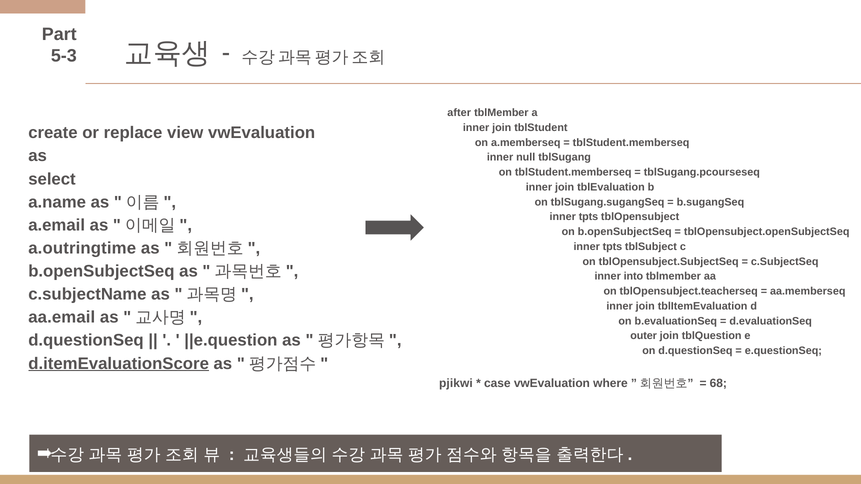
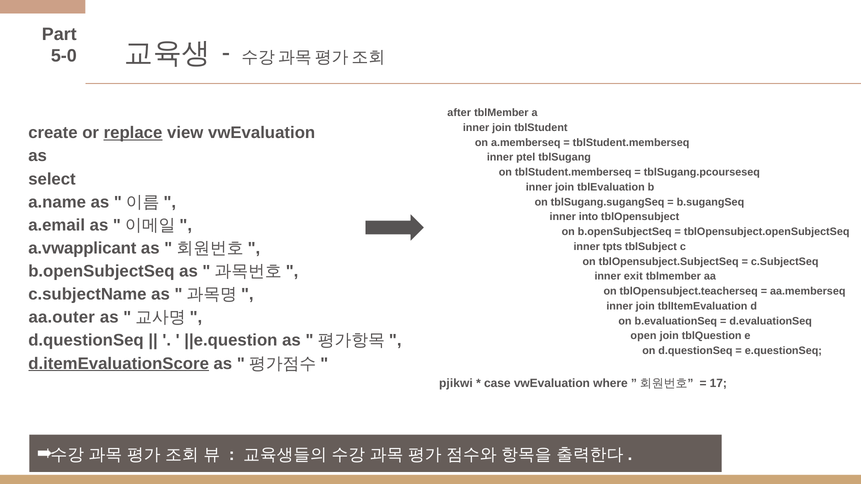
5-3: 5-3 -> 5-0 (64, 56)
replace underline: none -> present (133, 133)
null: null -> ptel (526, 158)
tpts: tpts -> into (588, 217)
a.outringtime: a.outringtime -> a.vwapplicant (82, 248)
into: into -> exit (633, 277)
aa.email: aa.email -> aa.outer (62, 318)
outer: outer -> open (643, 336)
68: 68 -> 17 (718, 383)
